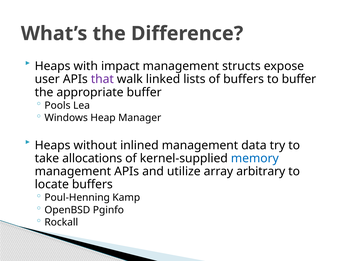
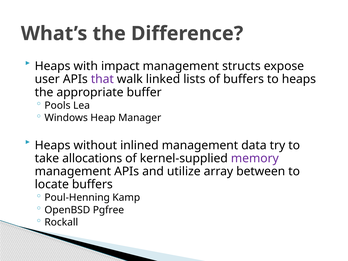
to buffer: buffer -> heaps (299, 79)
memory colour: blue -> purple (255, 158)
arbitrary: arbitrary -> between (261, 171)
Pginfo: Pginfo -> Pgfree (108, 210)
